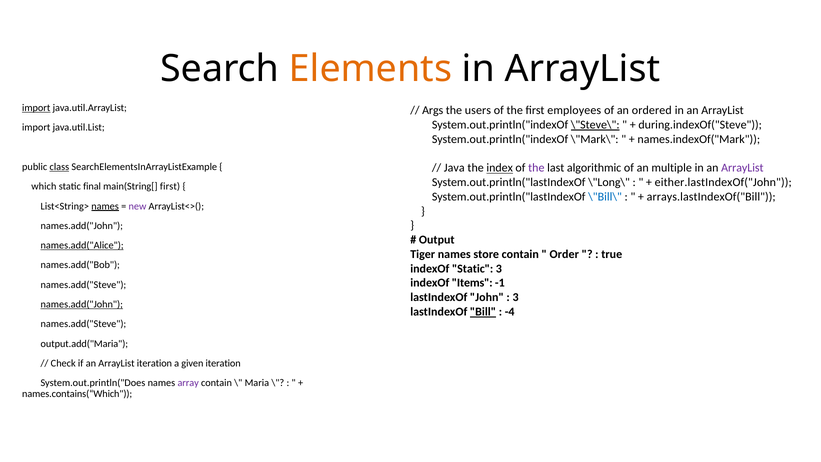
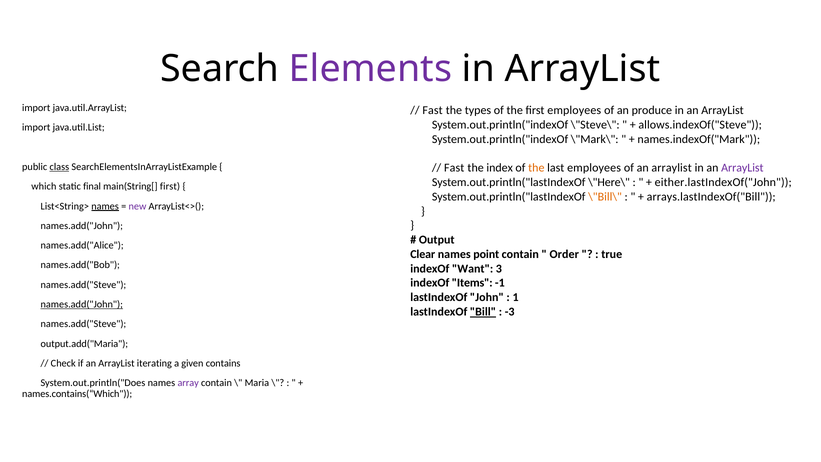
Elements colour: orange -> purple (371, 69)
import underline: present -> none (36, 108)
Args: Args -> Fast (433, 110)
users: users -> types (478, 110)
ordered: ordered -> produce (652, 110)
\"Steve\ underline: present -> none (595, 125)
during.indexOf("Steve: during.indexOf("Steve -> allows.indexOf("Steve (700, 125)
Java: Java -> Fast (454, 168)
index underline: present -> none (500, 168)
the colour: purple -> orange (536, 168)
last algorithmic: algorithmic -> employees (594, 168)
of an multiple: multiple -> arraylist (672, 168)
\"Long\: \"Long\ -> \"Here\ (609, 182)
\"Bill\ colour: blue -> orange (605, 197)
names.add("Alice underline: present -> none (82, 245)
Tiger: Tiger -> Clear (423, 254)
store: store -> point (486, 254)
indexOf Static: Static -> Want (473, 269)
3: 3 -> 1 (516, 297)
-4: -4 -> -3 (510, 312)
ArrayList iteration: iteration -> iterating (154, 363)
given iteration: iteration -> contains (223, 363)
